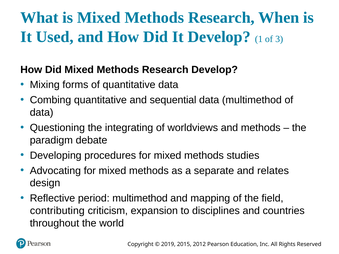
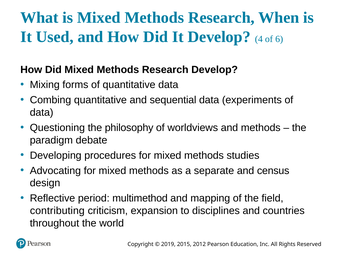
1: 1 -> 4 (259, 39)
3: 3 -> 6 (279, 39)
data multimethod: multimethod -> experiments (252, 100)
integrating: integrating -> philosophy (129, 128)
relates: relates -> census (273, 171)
